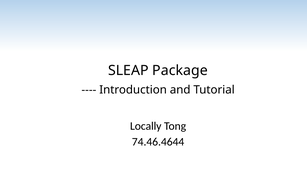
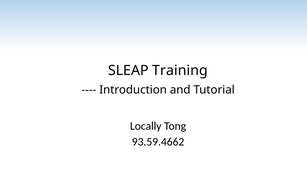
Package: Package -> Training (180, 70)
74.46.4644: 74.46.4644 -> 93.59.4662 (158, 142)
